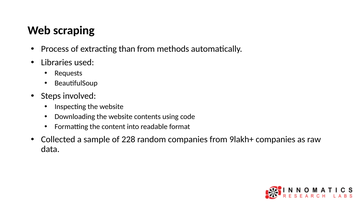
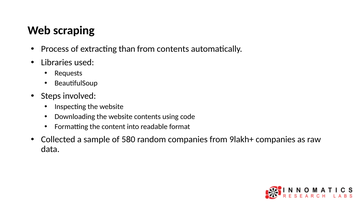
from methods: methods -> contents (173, 49)
228: 228 -> 580 (128, 139)
